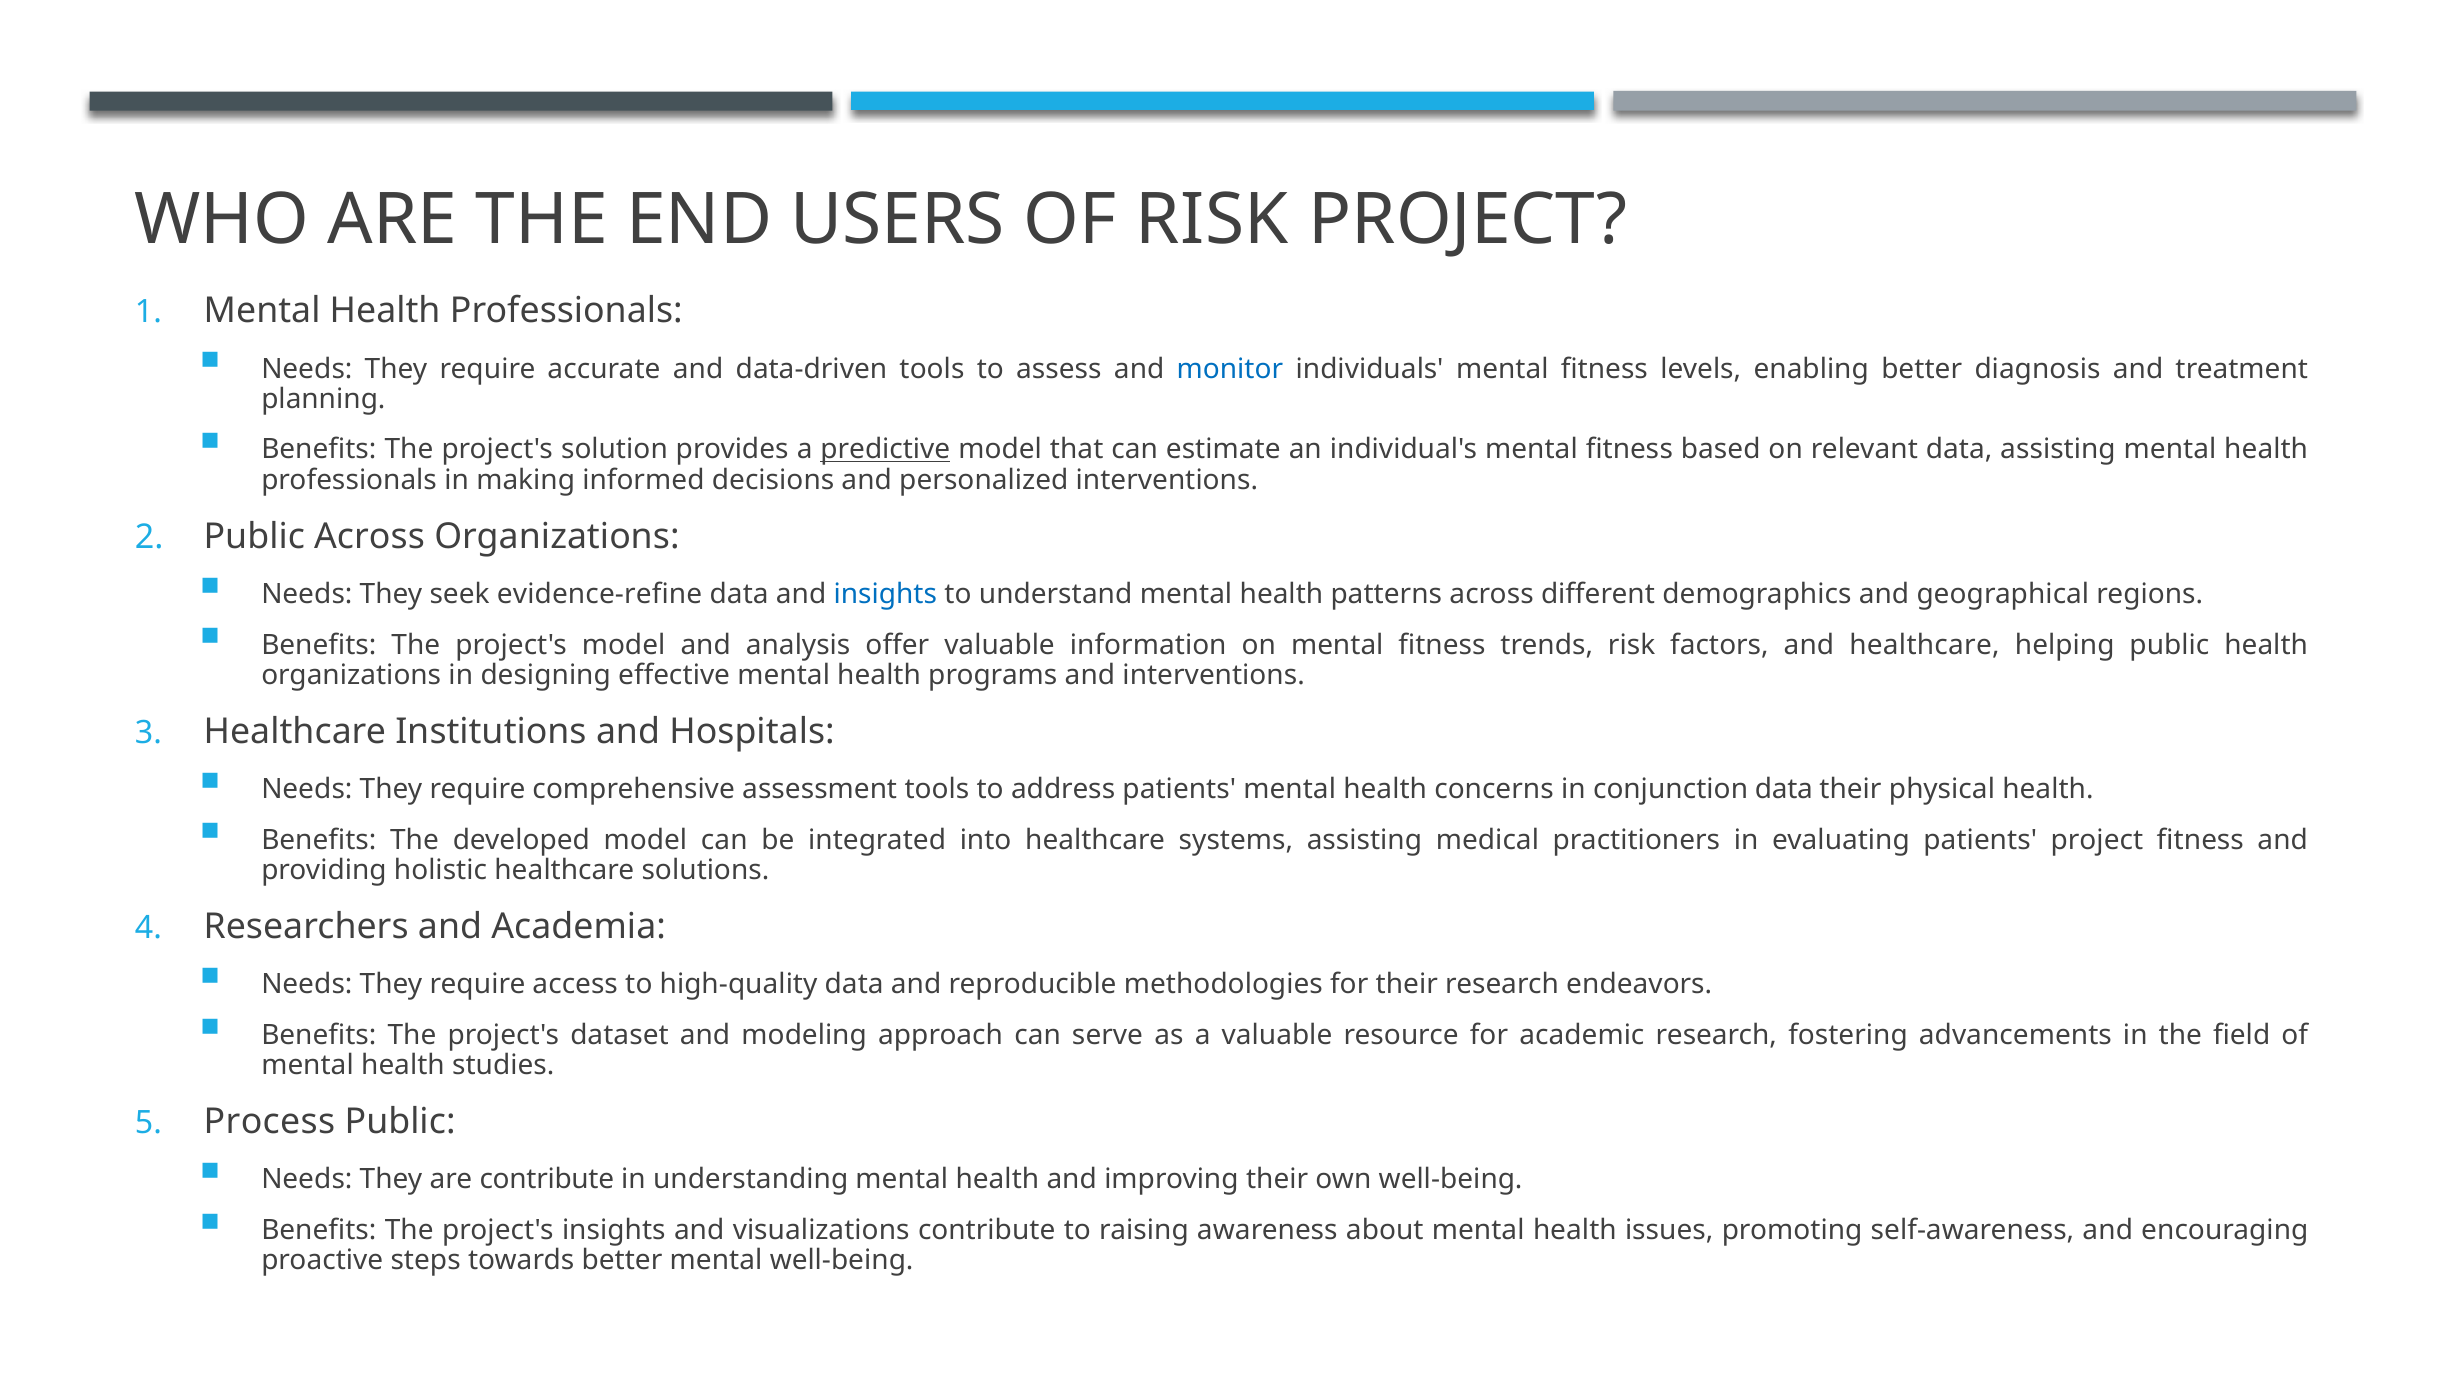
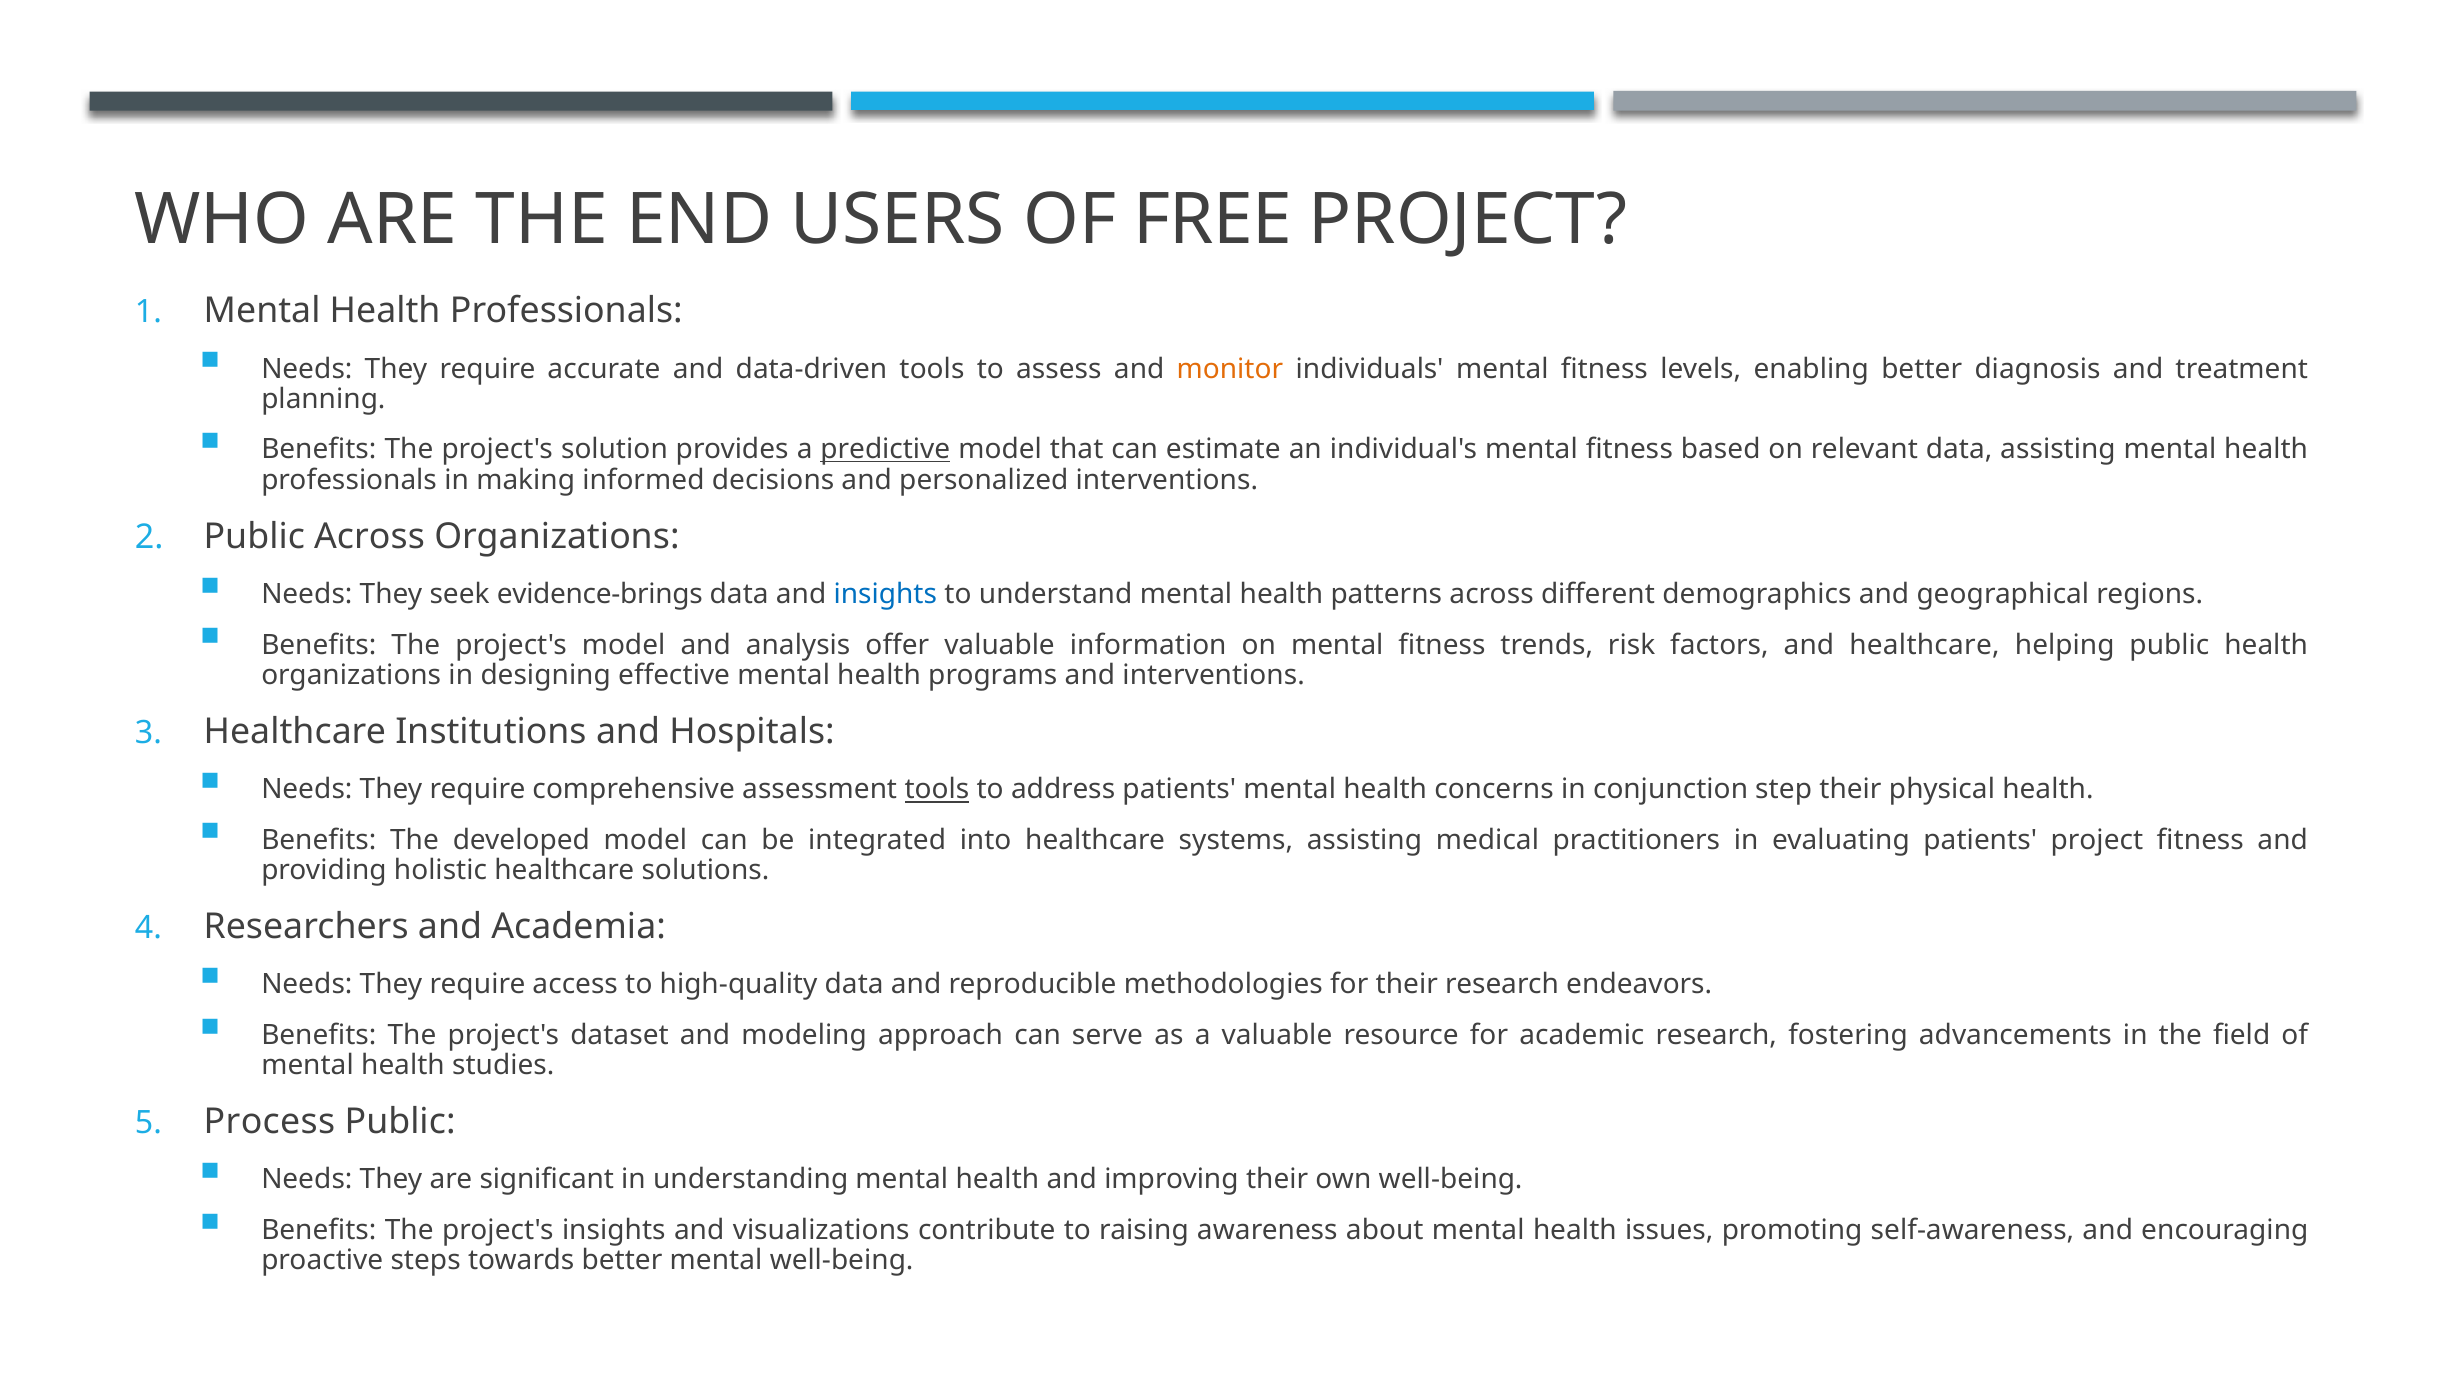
OF RISK: RISK -> FREE (1213, 220)
monitor colour: blue -> orange (1230, 369)
evidence-refine: evidence-refine -> evidence-brings (600, 595)
tools underline: none -> present (937, 790)
conjunction data: data -> step (1784, 790)
are contribute: contribute -> significant (547, 1180)
